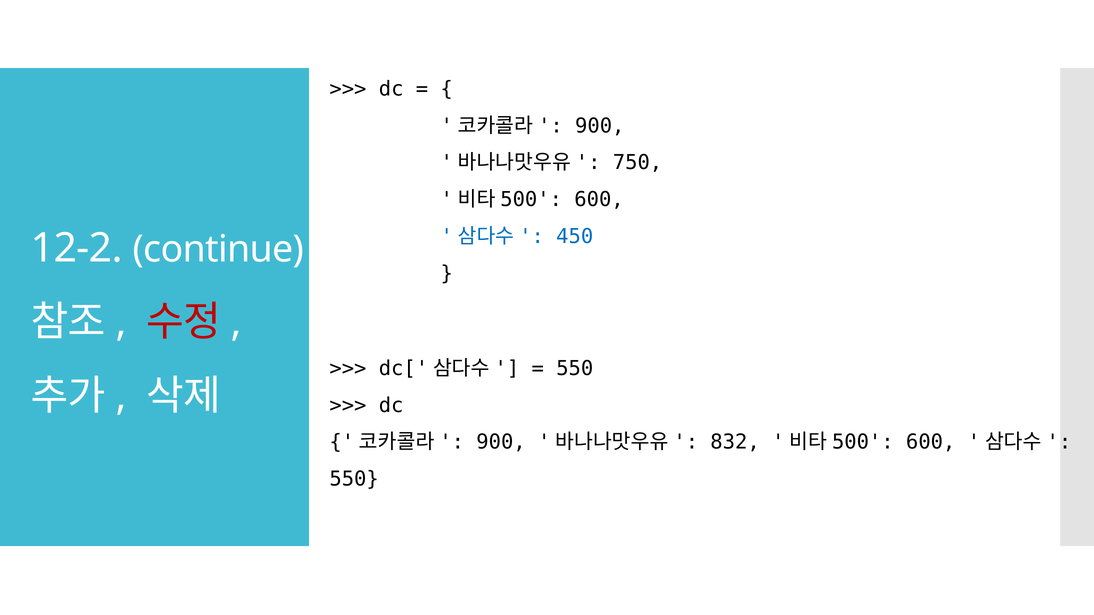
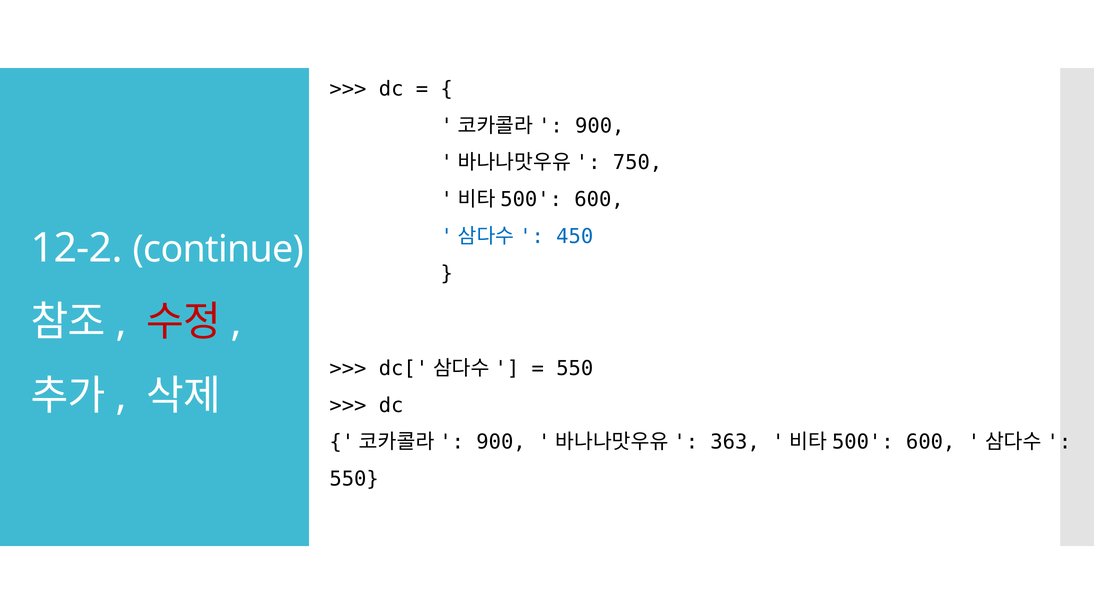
832: 832 -> 363 (735, 442)
